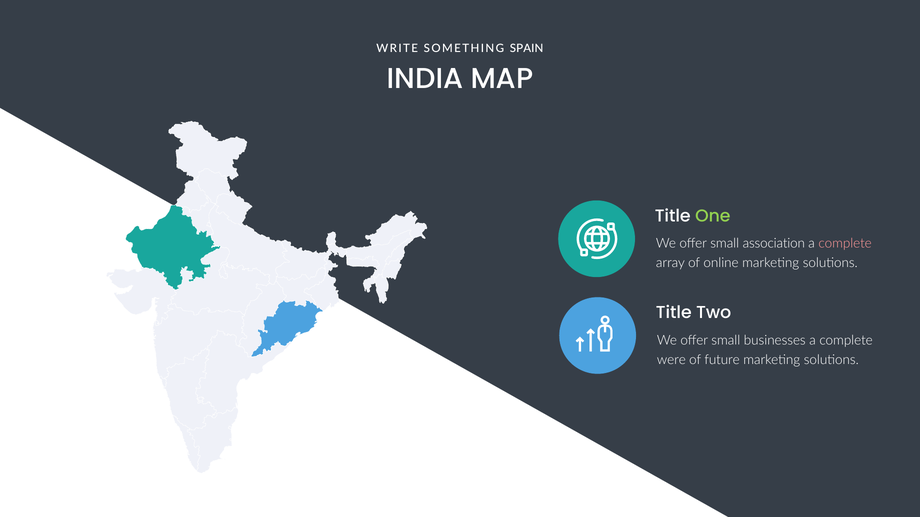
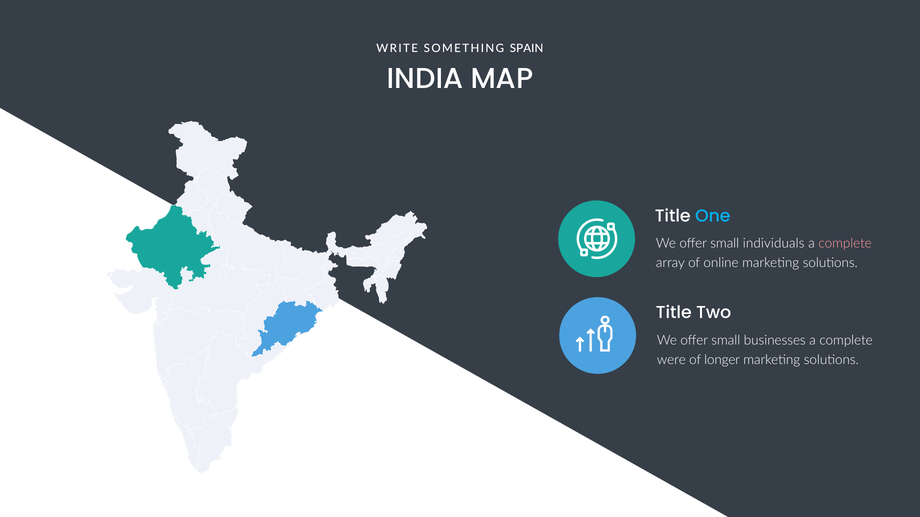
One colour: light green -> light blue (713, 216)
association: association -> individuals (774, 244)
future: future -> longer (722, 360)
